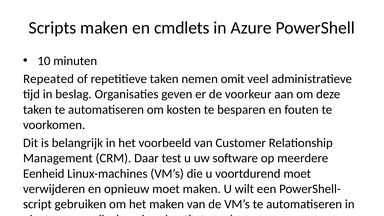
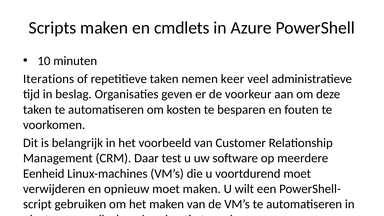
Repeated: Repeated -> Iterations (49, 79)
nemen omit: omit -> keer (232, 79)
